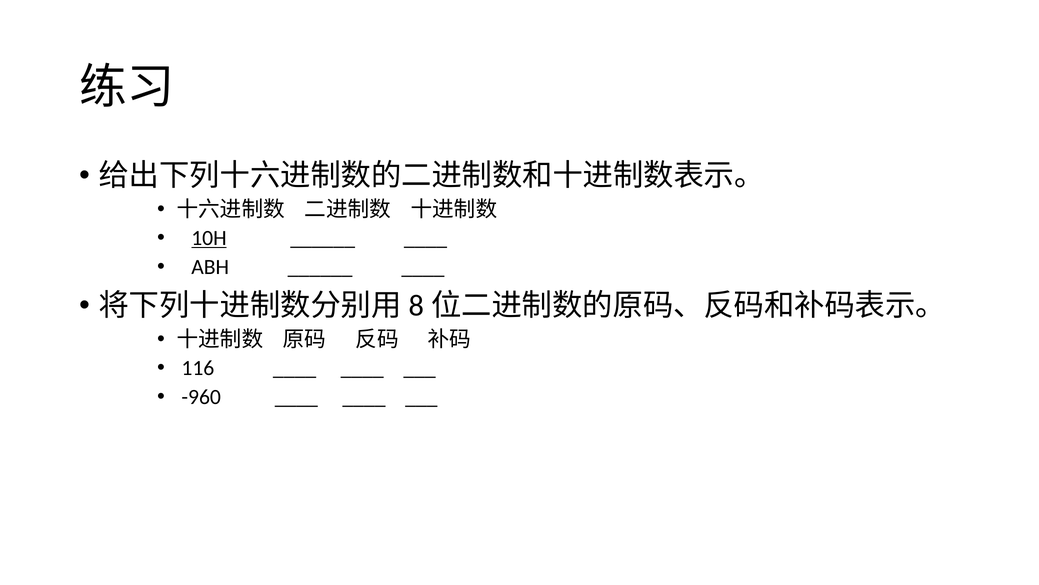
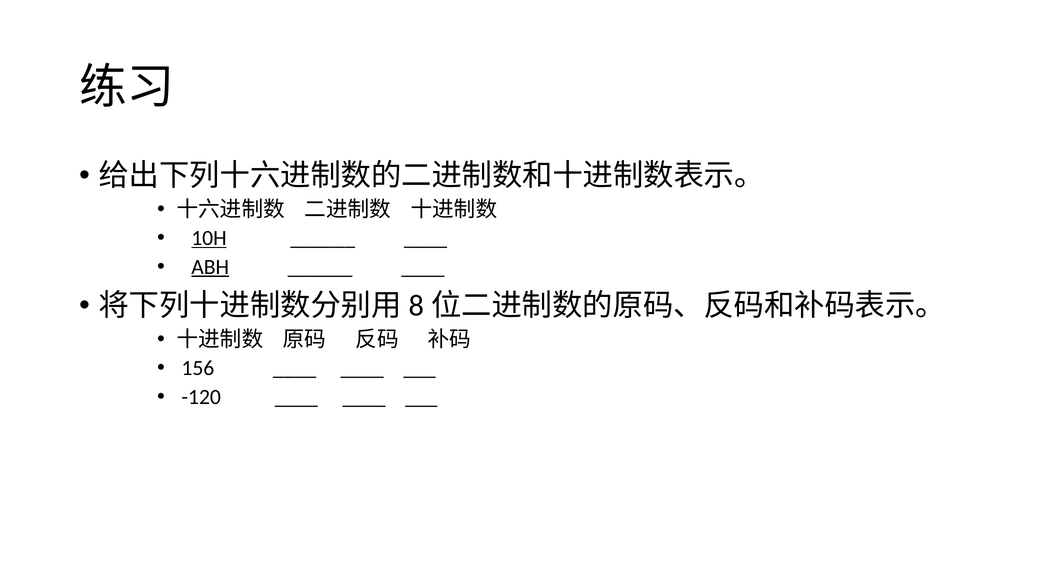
ABH underline: none -> present (210, 267)
116: 116 -> 156 (198, 368)
-960: -960 -> -120 (201, 397)
